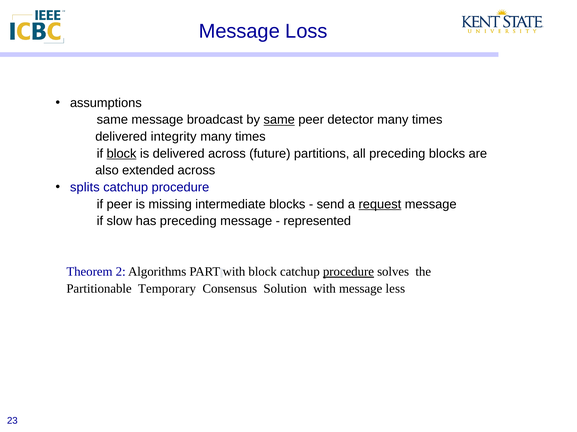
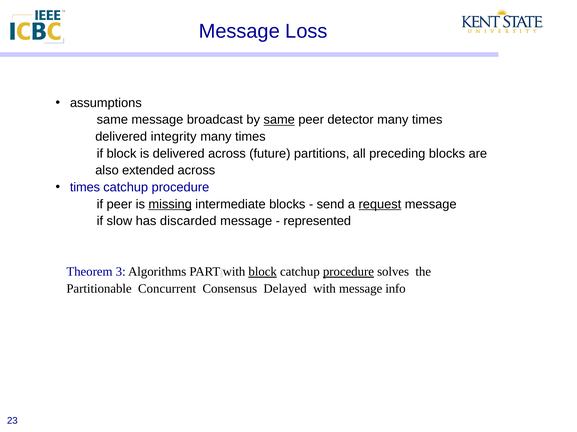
block underline: present -> none (122, 154)
splits: splits -> times (85, 188)
missing underline: none -> present (170, 204)
has preceding: preceding -> discarded (188, 221)
2: 2 -> 3 (121, 272)
block underline: none -> present (263, 272)
Temporary: Temporary -> Concurrent (167, 289)
Solution: Solution -> Delayed (285, 289)
less: less -> info (395, 289)
